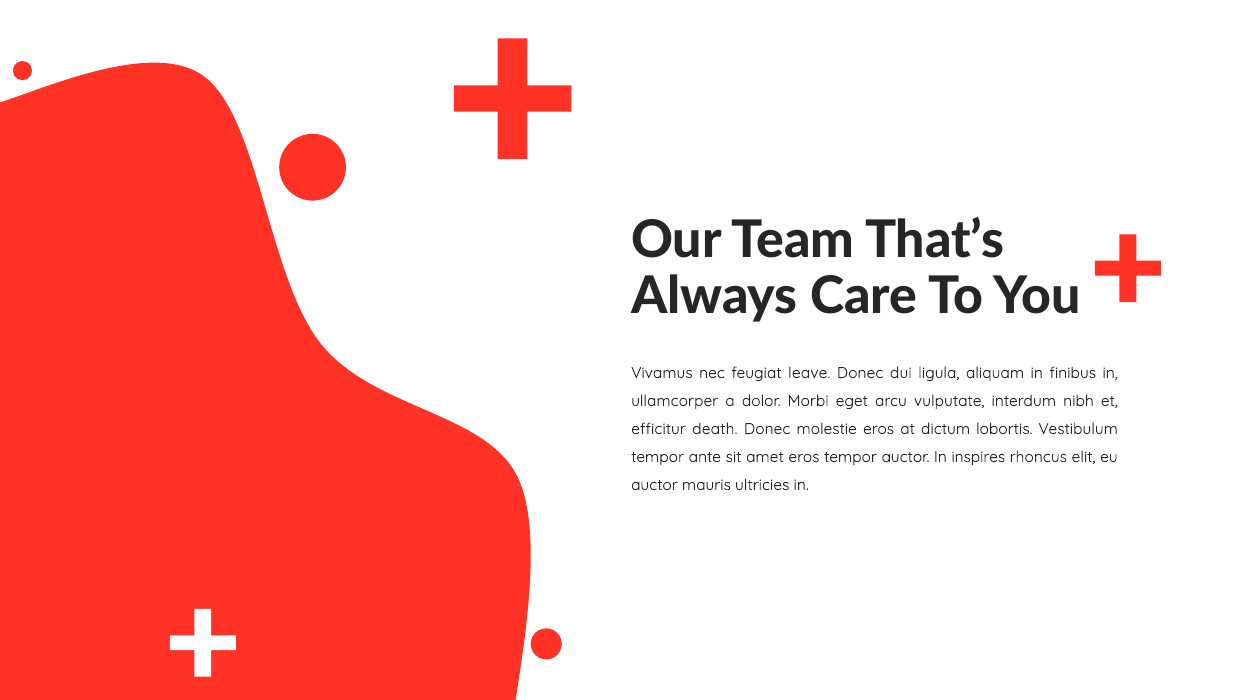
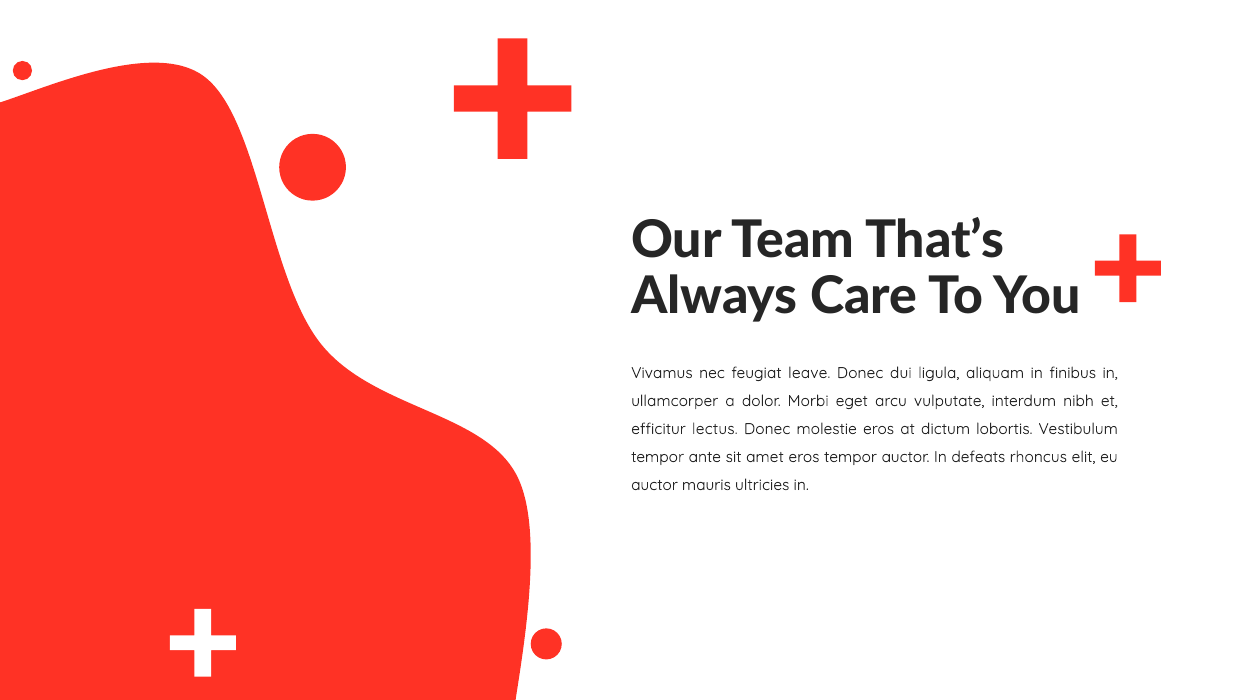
death: death -> lectus (715, 429)
inspires: inspires -> defeats (978, 457)
